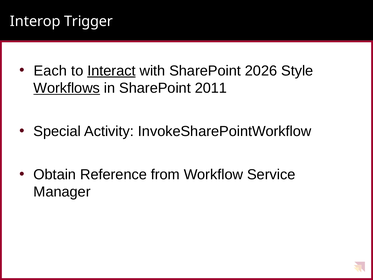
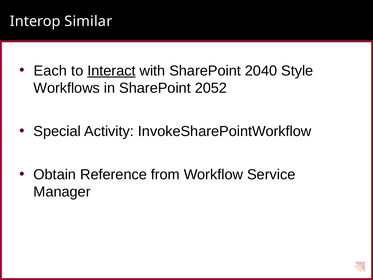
Trigger: Trigger -> Similar (88, 21)
2026: 2026 -> 2040 (261, 71)
Workflows underline: present -> none (67, 88)
2011: 2011 -> 2052 (211, 88)
